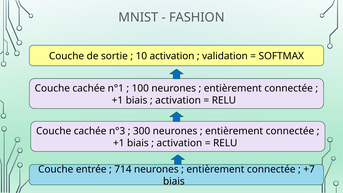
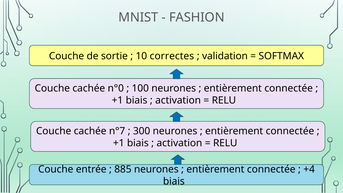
10 activation: activation -> correctes (172, 56)
n°1: n°1 -> n°0 (116, 88)
n°3: n°3 -> n°7 (117, 131)
714: 714 -> 885 (123, 169)
+7: +7 -> +4 (309, 169)
